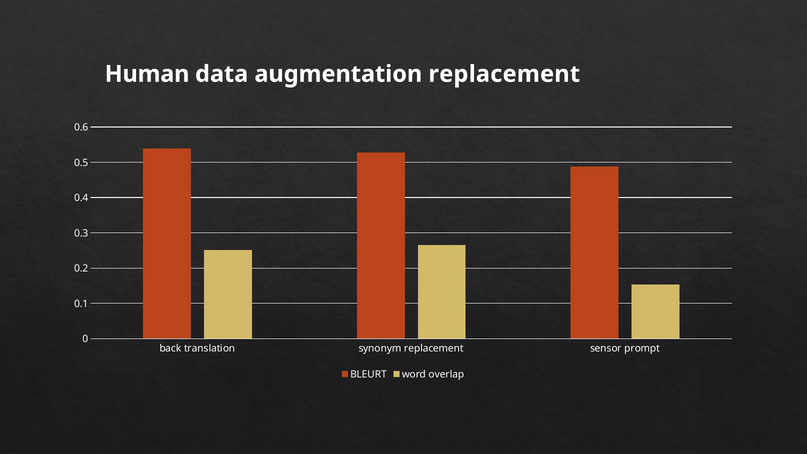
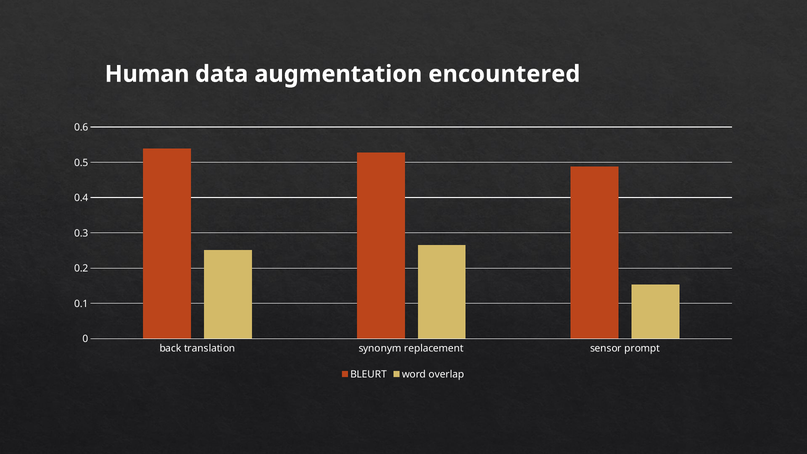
augmentation replacement: replacement -> encountered (504, 74)
